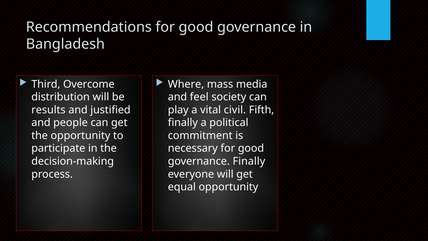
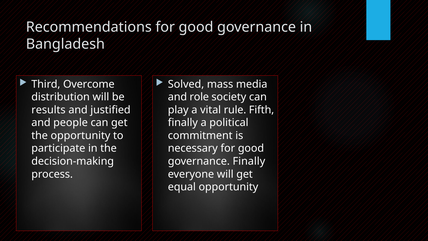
Where: Where -> Solved (186, 84)
feel: feel -> role (199, 97)
civil: civil -> rule (235, 110)
